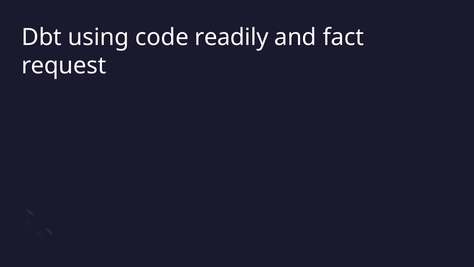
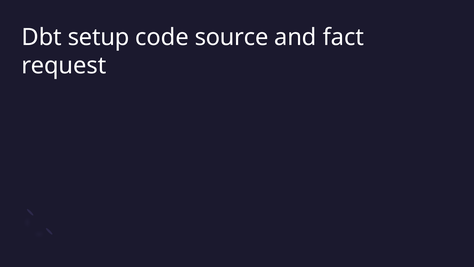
using: using -> setup (99, 37)
readily: readily -> source (232, 37)
